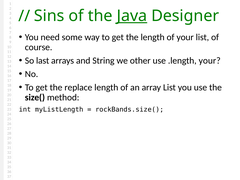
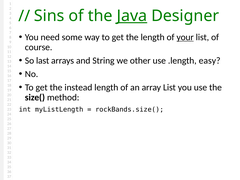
your underline: none -> present (185, 37)
.length your: your -> easy (210, 61)
replace: replace -> instead (78, 87)
